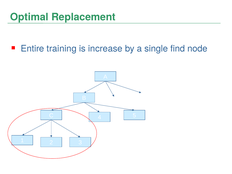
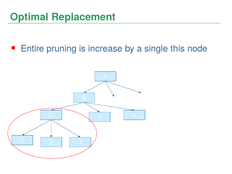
training: training -> pruning (62, 49)
find: find -> this (178, 49)
